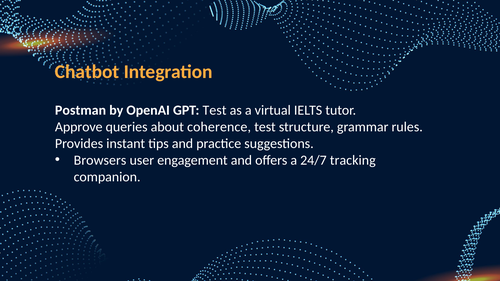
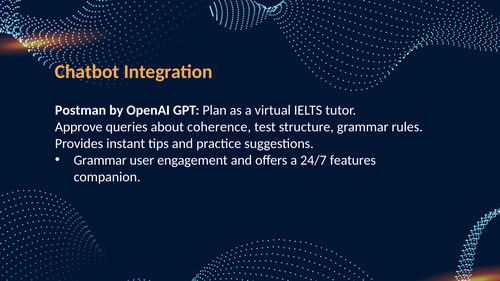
GPT Test: Test -> Plan (215, 110)
Browsers: Browsers -> Grammar (100, 160)
tracking: tracking -> features (353, 160)
